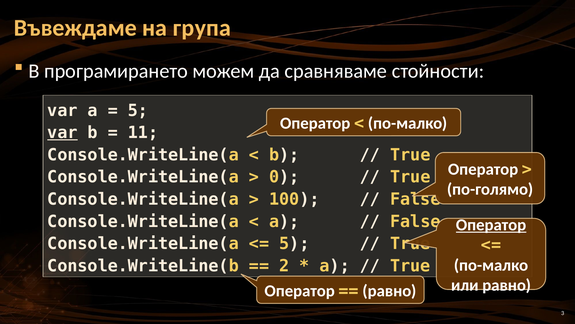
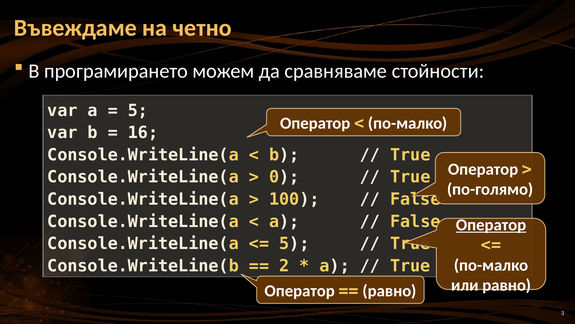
група: група -> четно (202, 28)
var underline: present -> none (62, 133)
11: 11 -> 16 (143, 133)
